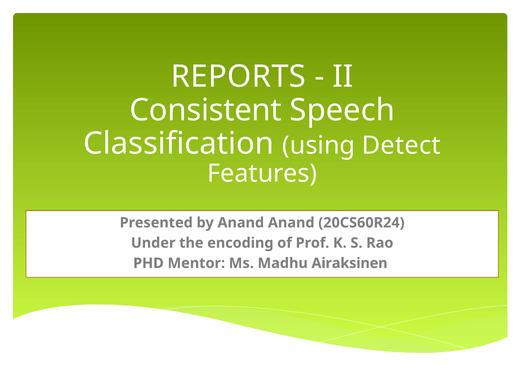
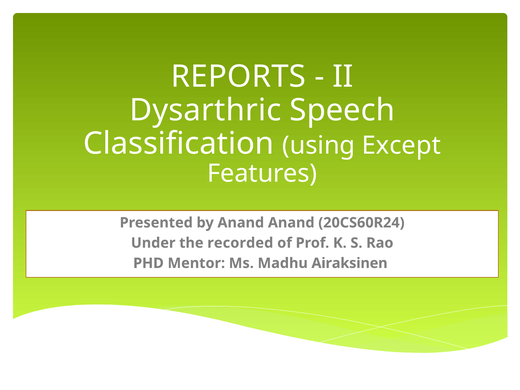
Consistent: Consistent -> Dysarthric (205, 110)
Detect: Detect -> Except (401, 146)
encoding: encoding -> recorded (240, 243)
